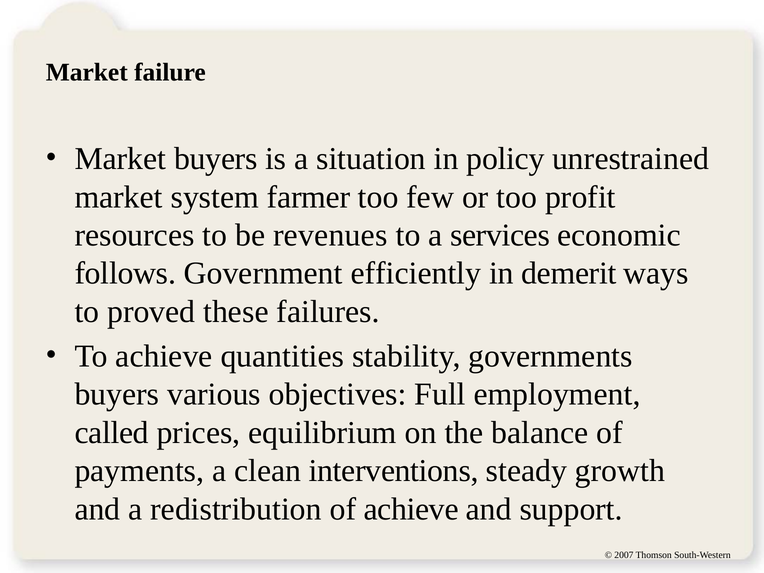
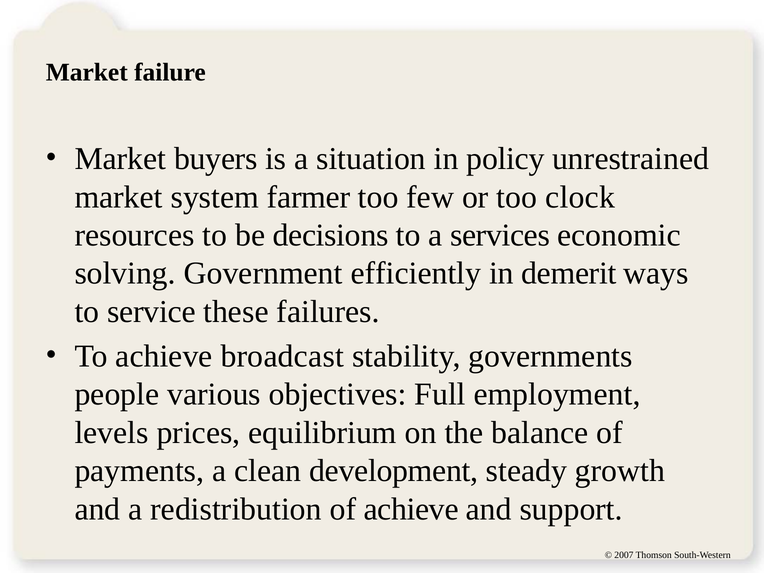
profit: profit -> clock (580, 197)
revenues: revenues -> decisions (331, 235)
follows: follows -> solving (125, 273)
proved: proved -> service (151, 312)
quantities: quantities -> broadcast (282, 356)
buyers: buyers -> people (117, 394)
called: called -> levels (112, 433)
interventions: interventions -> development (394, 471)
